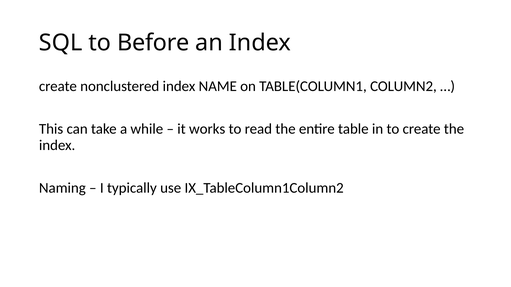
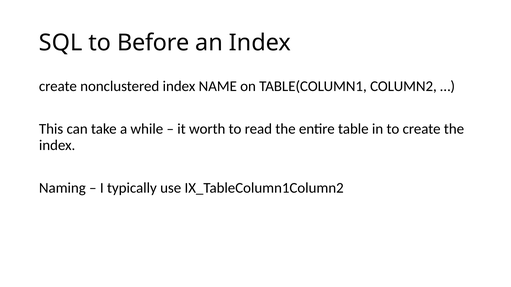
works: works -> worth (207, 129)
